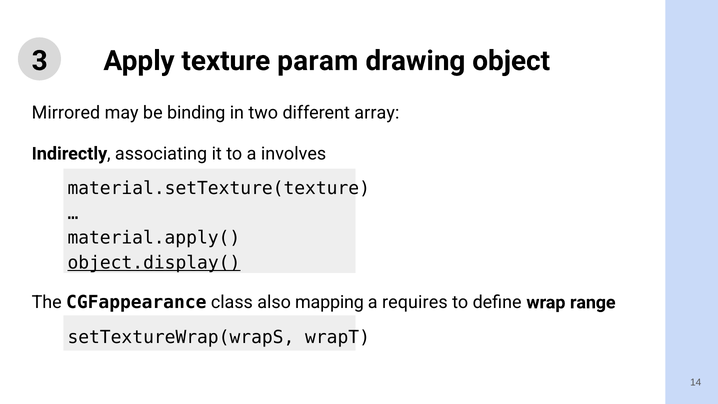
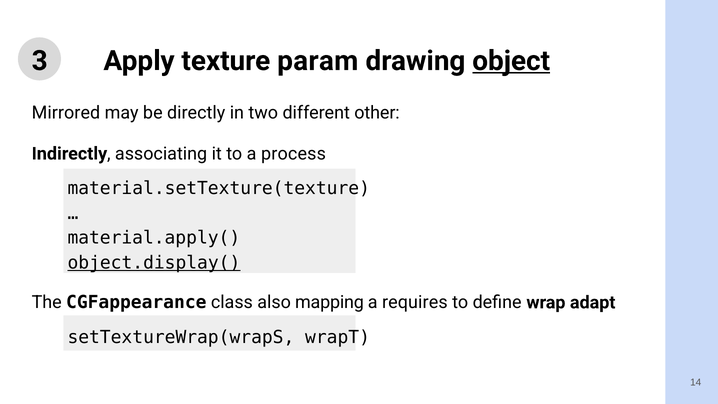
object underline: none -> present (511, 61)
binding: binding -> directly (196, 113)
array: array -> other (377, 113)
involves: involves -> process (293, 154)
range: range -> adapt (593, 302)
